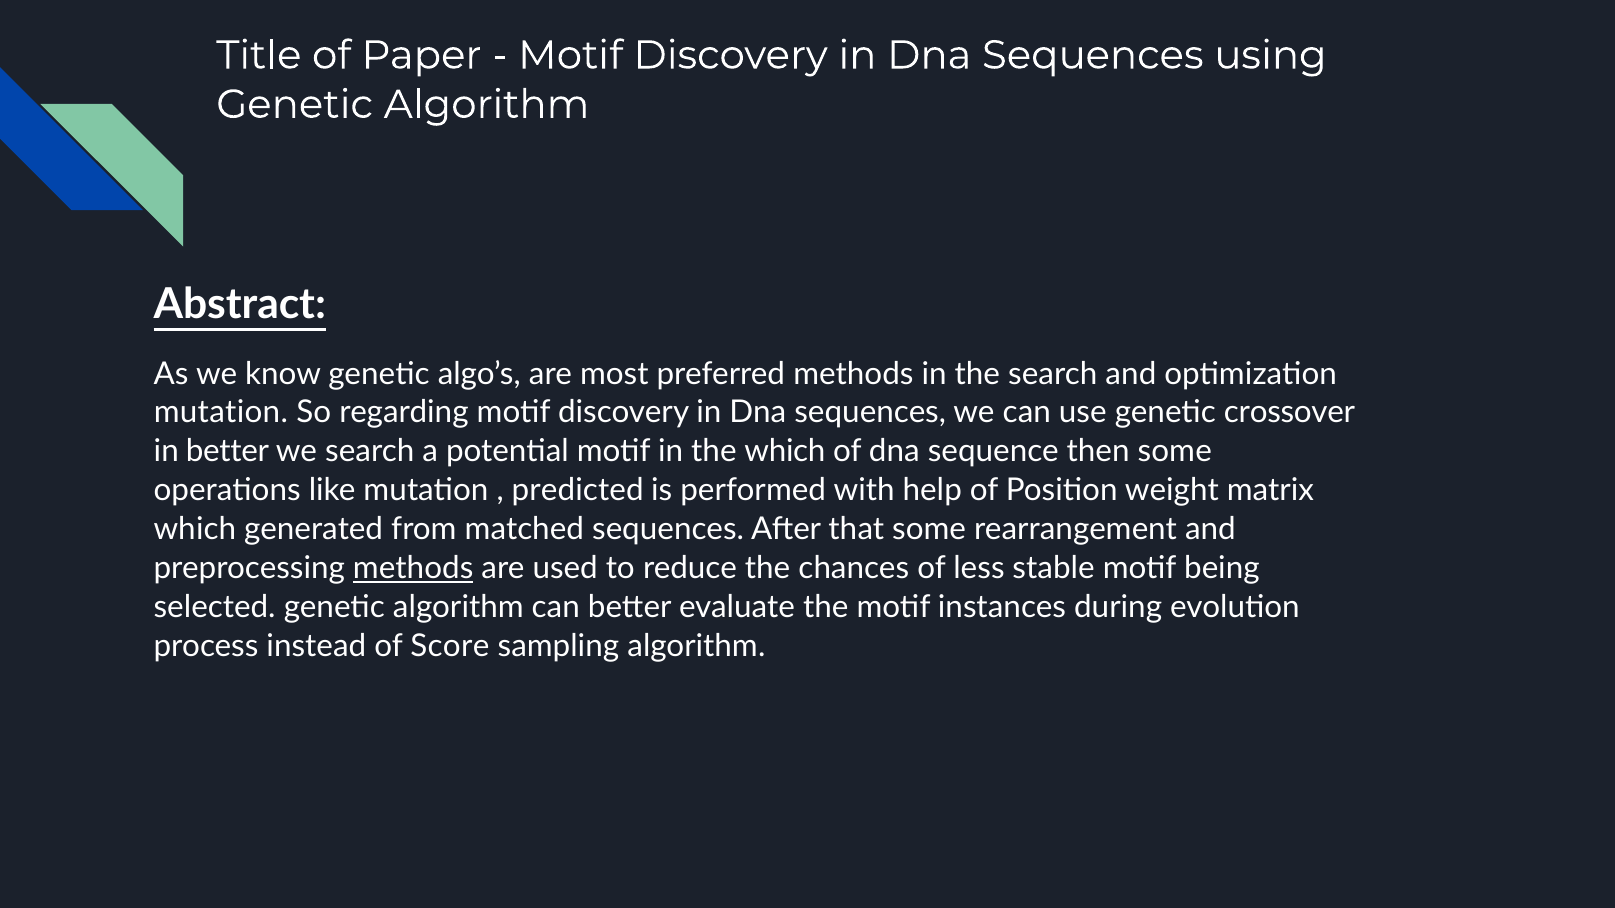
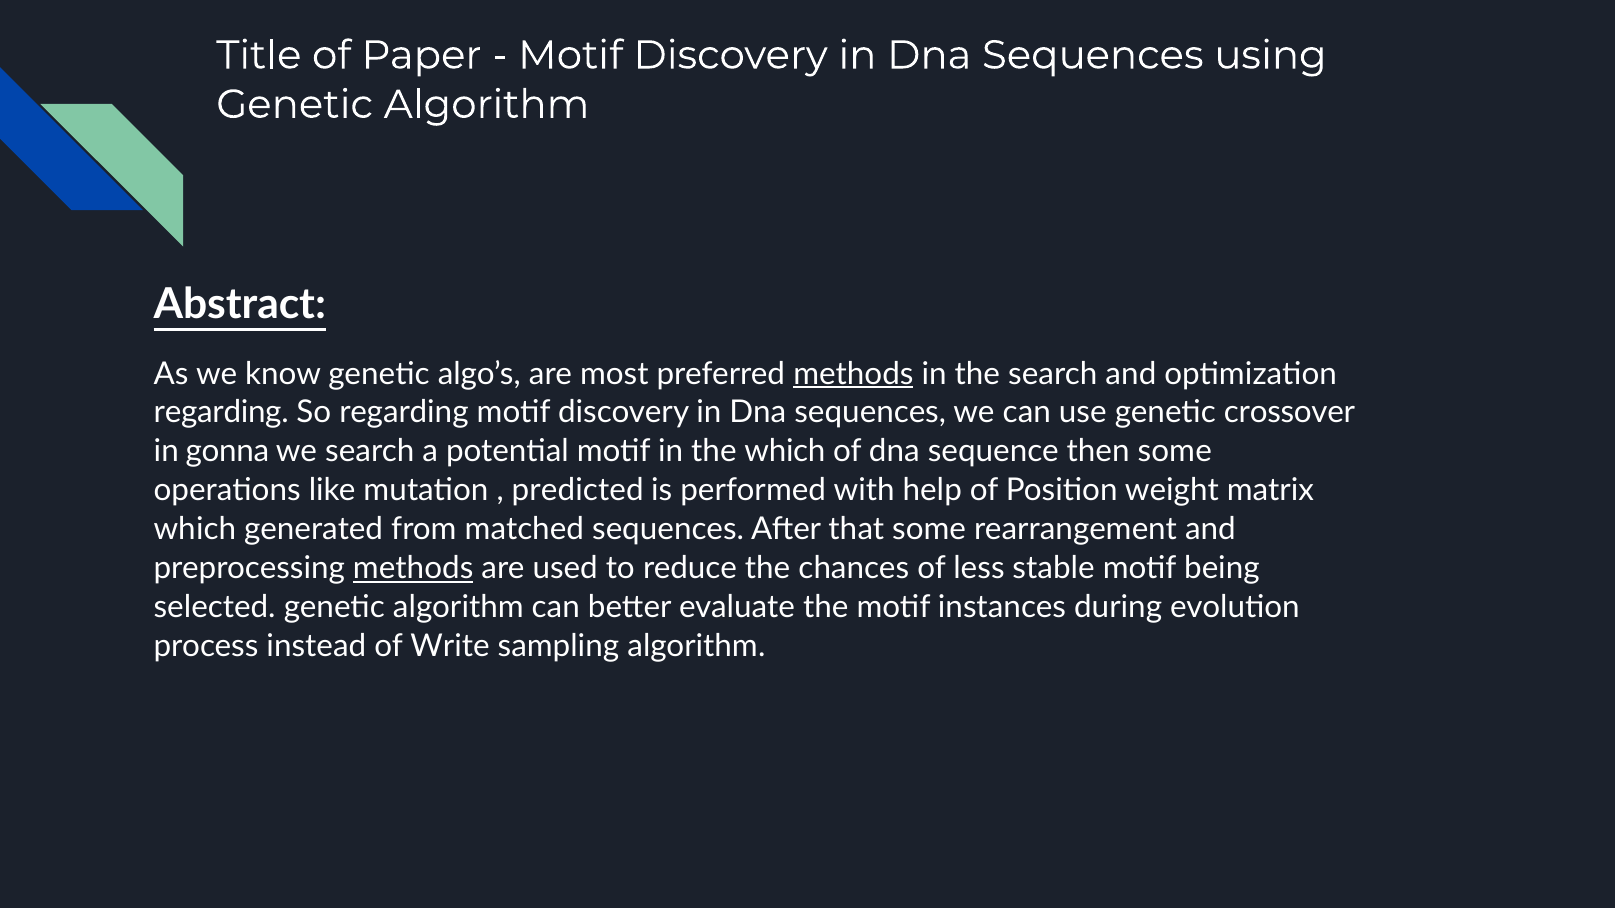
methods underline: none -> present (853, 374)
mutation: mutation -> regarding (221, 413)
in better: better -> gonna (227, 452)
Score: Score -> Write (450, 647)
